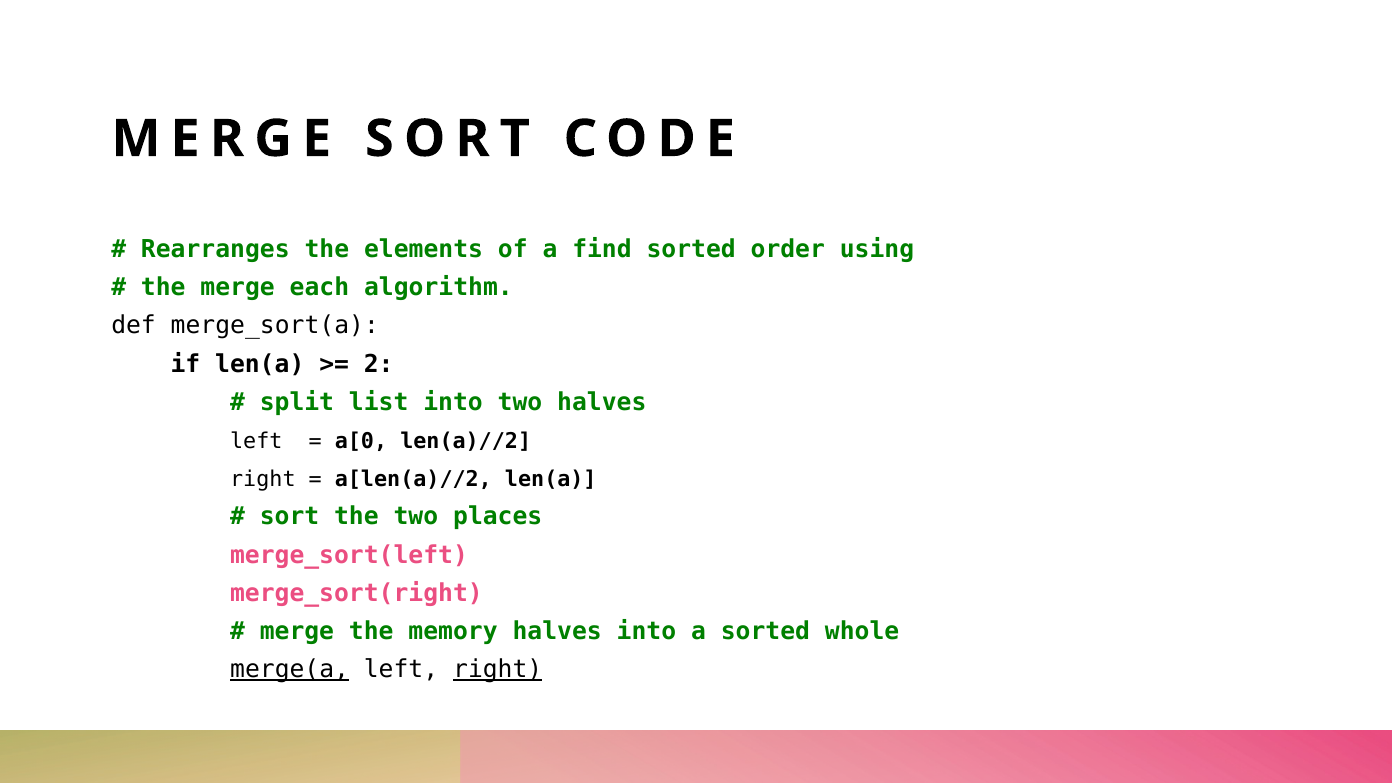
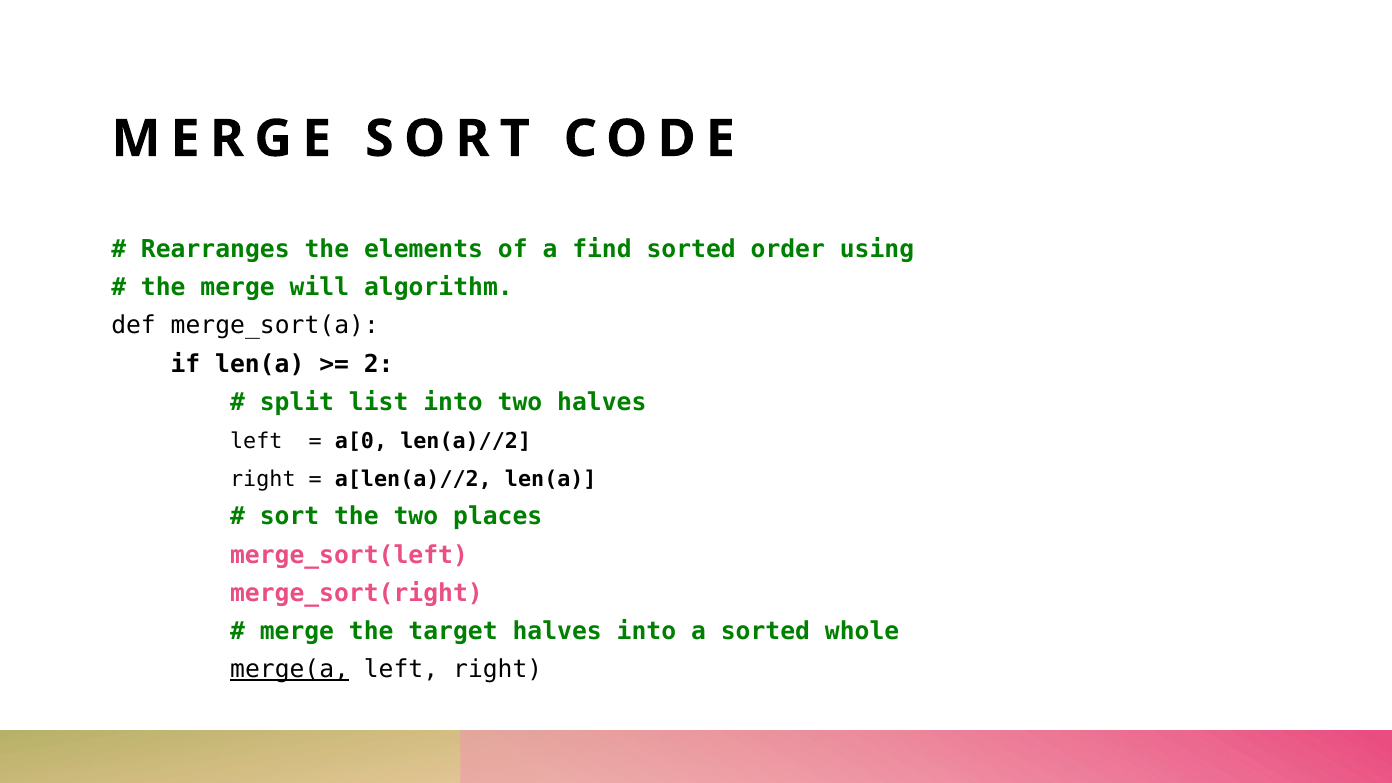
each: each -> will (319, 288)
memory: memory -> target (453, 631)
right underline: present -> none (498, 670)
